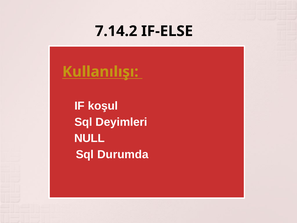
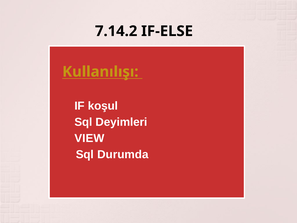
NULL: NULL -> VIEW (89, 138)
